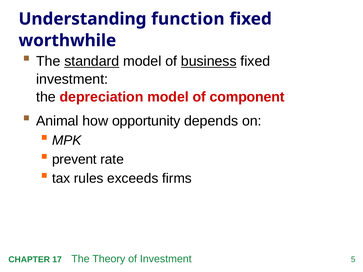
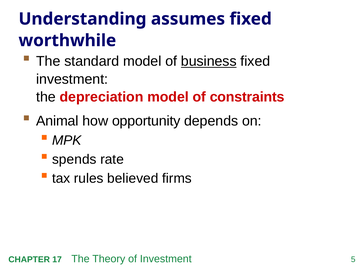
function: function -> assumes (188, 19)
standard underline: present -> none (92, 61)
component: component -> constraints (247, 97)
prevent: prevent -> spends (74, 160)
exceeds: exceeds -> believed (133, 179)
